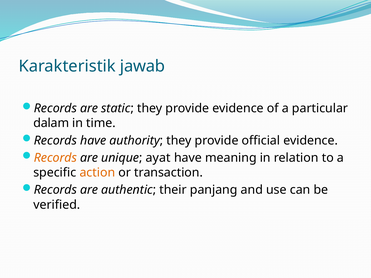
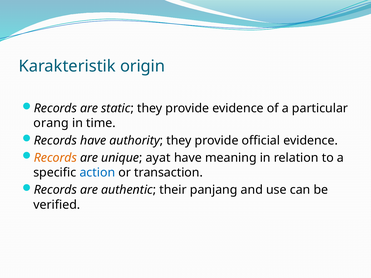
jawab: jawab -> origin (143, 66)
dalam: dalam -> orang (51, 123)
action colour: orange -> blue (97, 173)
